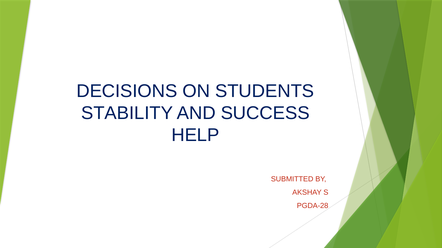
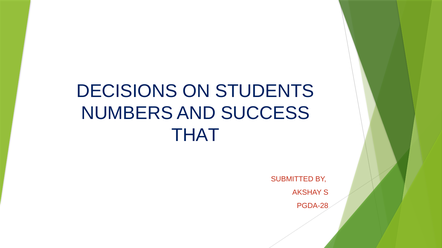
STABILITY: STABILITY -> NUMBERS (127, 113)
HELP: HELP -> THAT (195, 135)
